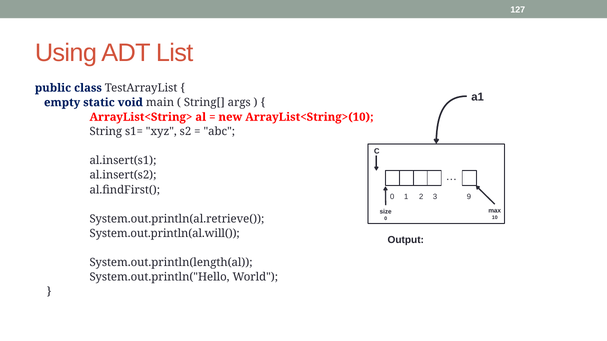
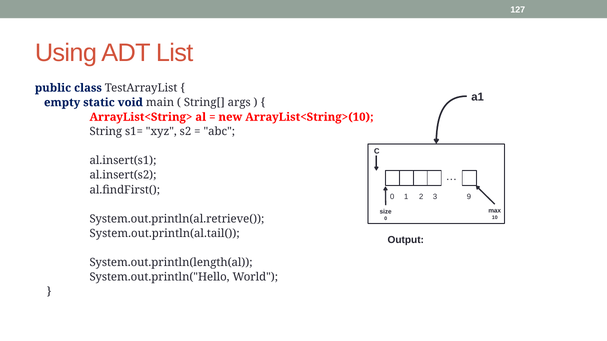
System.out.println(al.will(: System.out.println(al.will( -> System.out.println(al.tail( (165, 234)
